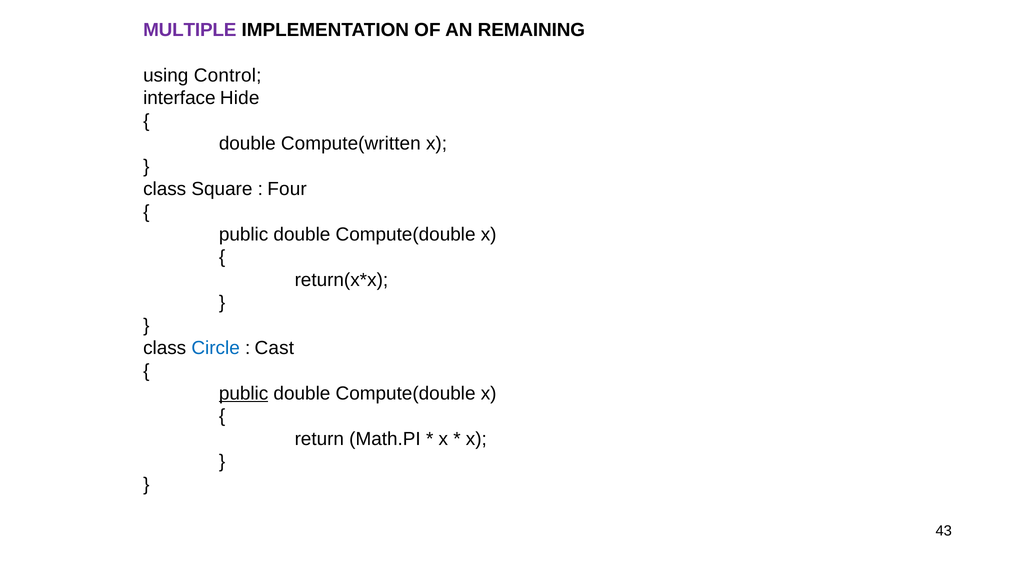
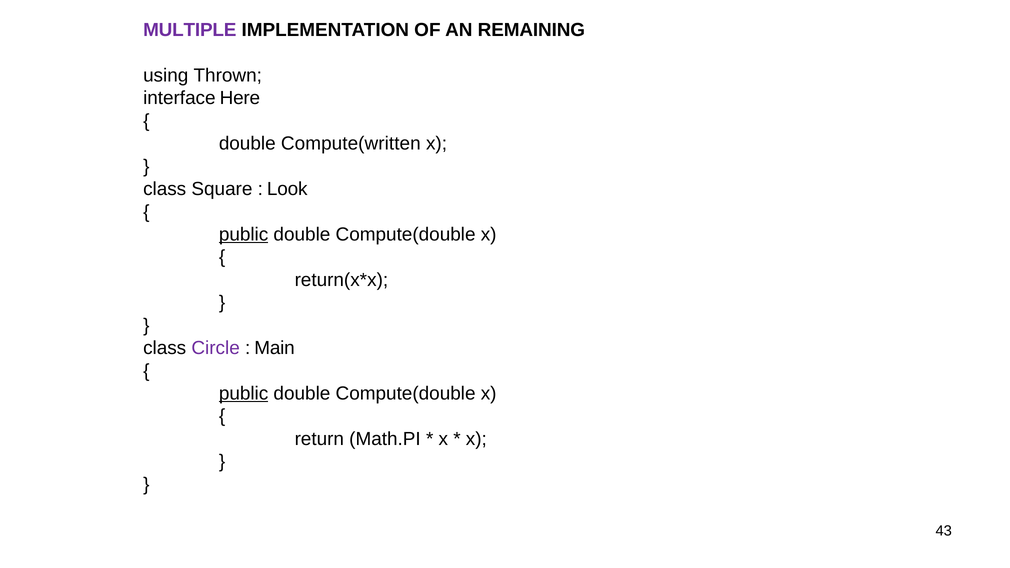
Control: Control -> Thrown (228, 75)
Hide: Hide -> Here (240, 98)
Four: Four -> Look (287, 189)
public underline: none -> present (244, 235)
Circle colour: blue -> purple (216, 348)
Cast: Cast -> Main (275, 348)
